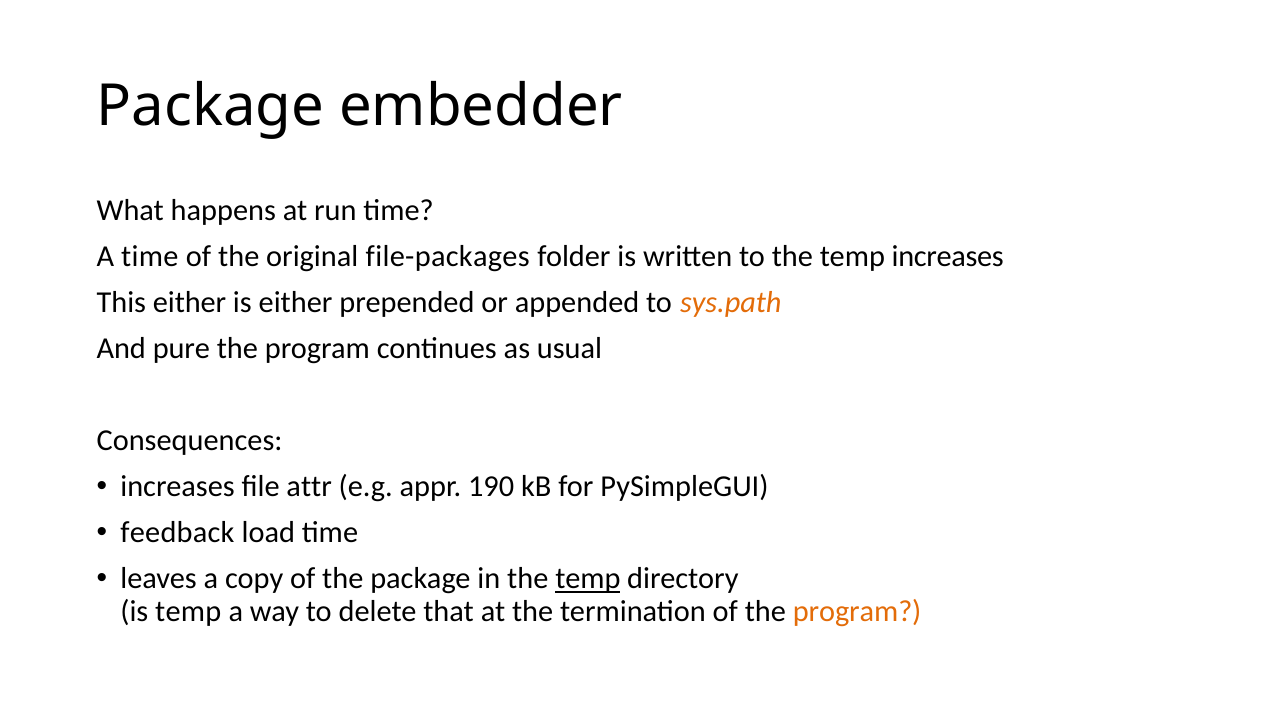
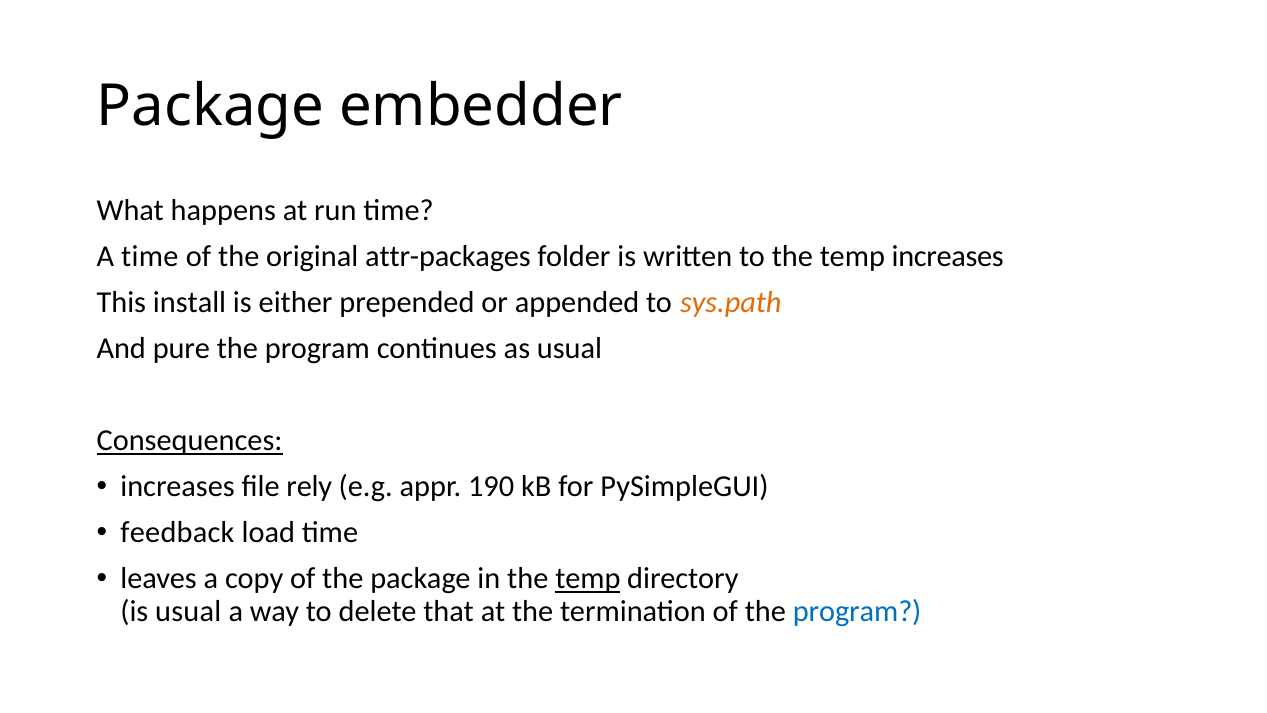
file-packages: file-packages -> attr-packages (448, 257)
This either: either -> install (190, 303)
Consequences underline: none -> present (190, 441)
attr: attr -> rely (309, 487)
is temp: temp -> usual (188, 611)
program colour: orange -> blue (857, 611)
